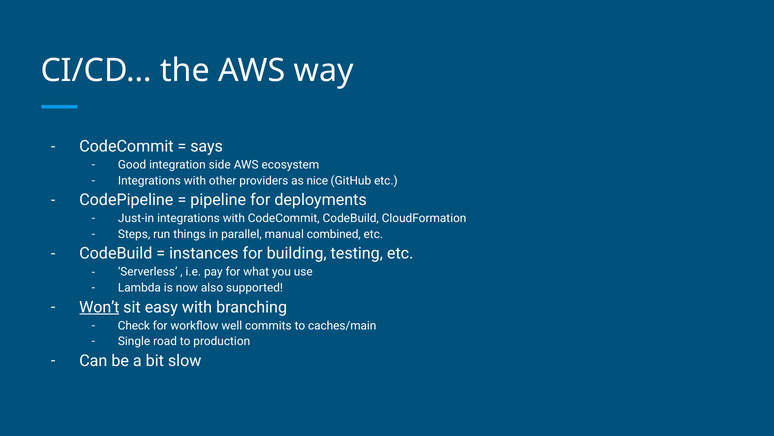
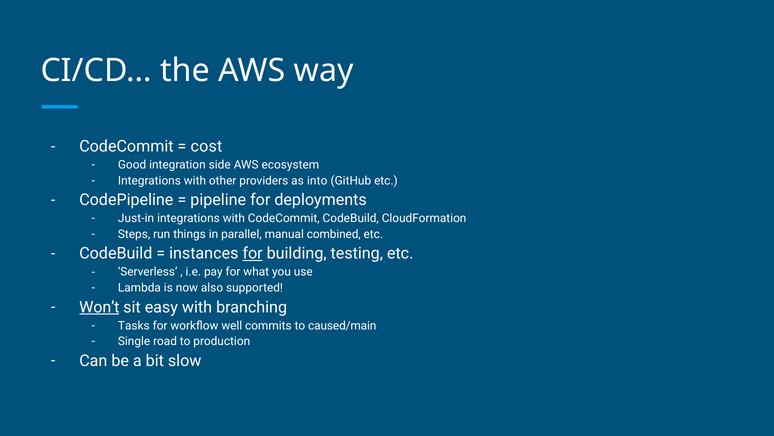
says: says -> cost (206, 146)
nice: nice -> into (317, 181)
for underline: none -> present (253, 253)
Check: Check -> Tasks (134, 325)
caches/main: caches/main -> caused/main (342, 325)
